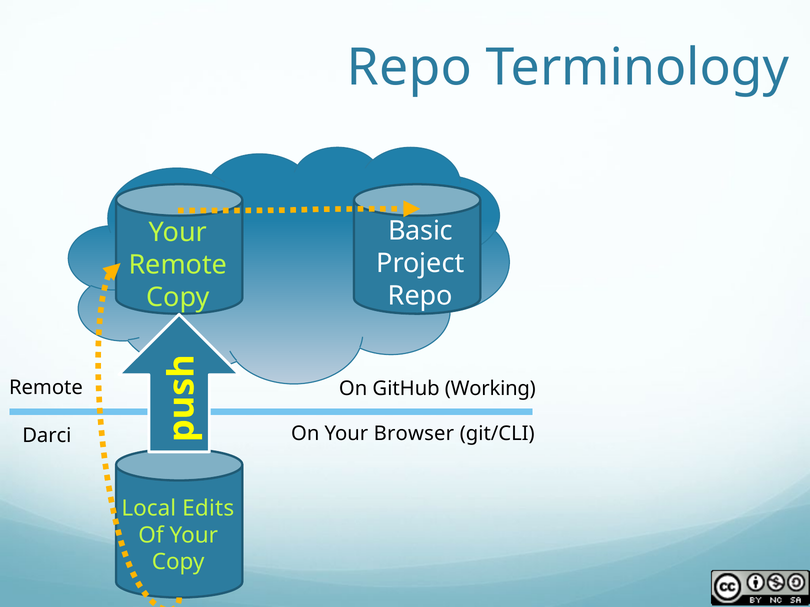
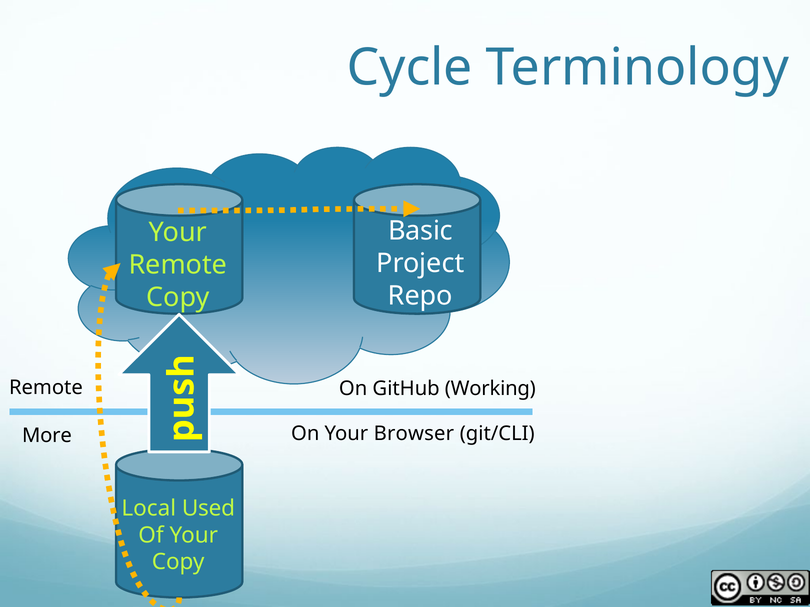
Repo: Repo -> Cycle (410, 68)
Darci: Darci -> More (47, 436)
Edits: Edits -> Used (208, 509)
